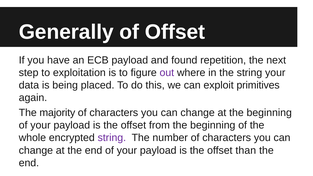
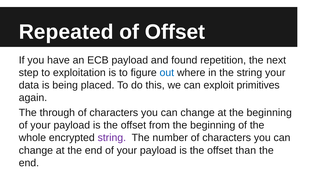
Generally: Generally -> Repeated (66, 32)
out colour: purple -> blue (167, 73)
majority: majority -> through (57, 113)
